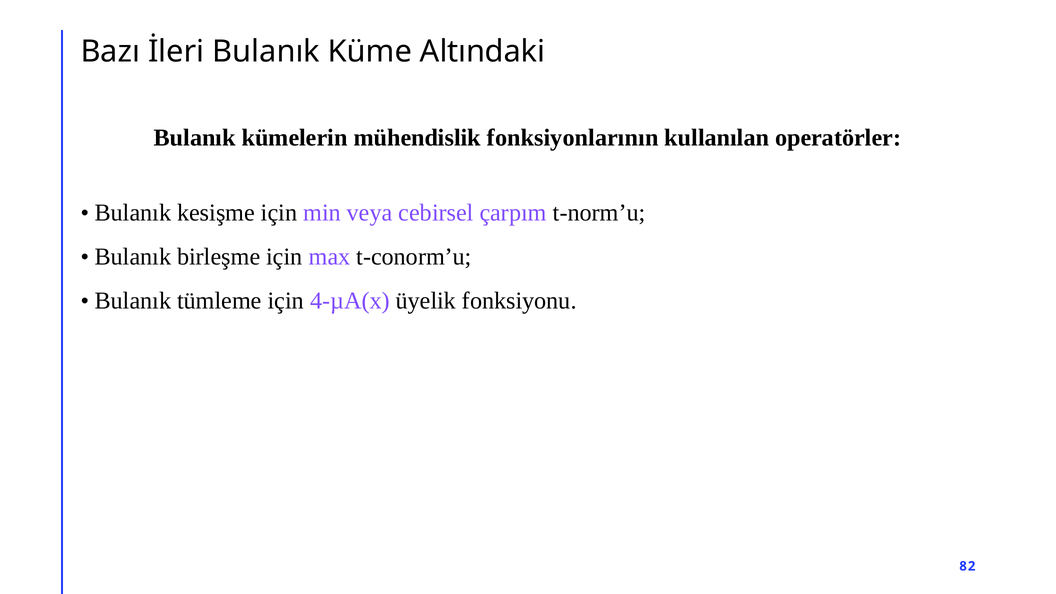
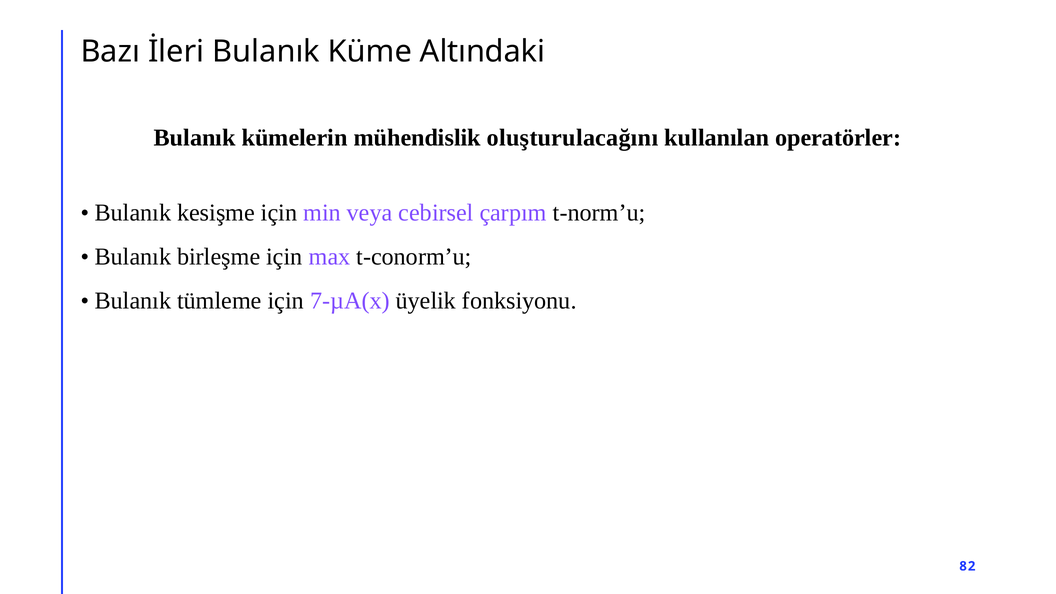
fonksiyonlarının: fonksiyonlarının -> oluşturulacağını (573, 138)
4-µA(x: 4-µA(x -> 7-µA(x (350, 301)
